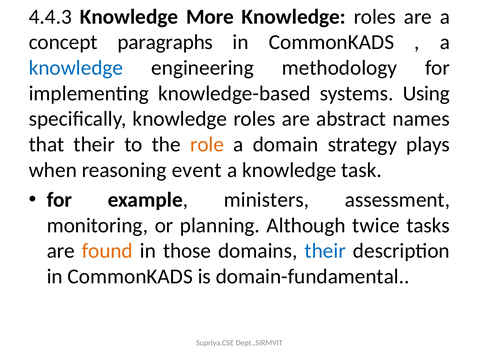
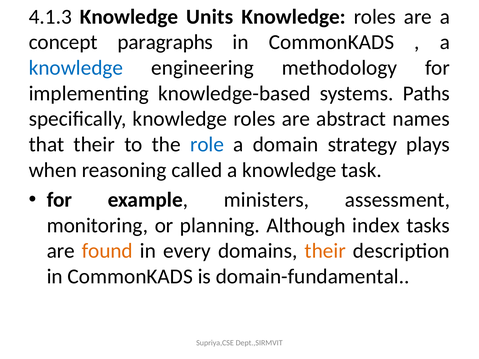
4.4.3: 4.4.3 -> 4.1.3 (50, 17)
More: More -> Units (210, 17)
Using: Using -> Paths (426, 93)
role colour: orange -> blue (207, 145)
event: event -> called (197, 170)
twice: twice -> index (376, 226)
those: those -> every (187, 251)
their colour: blue -> orange (325, 251)
